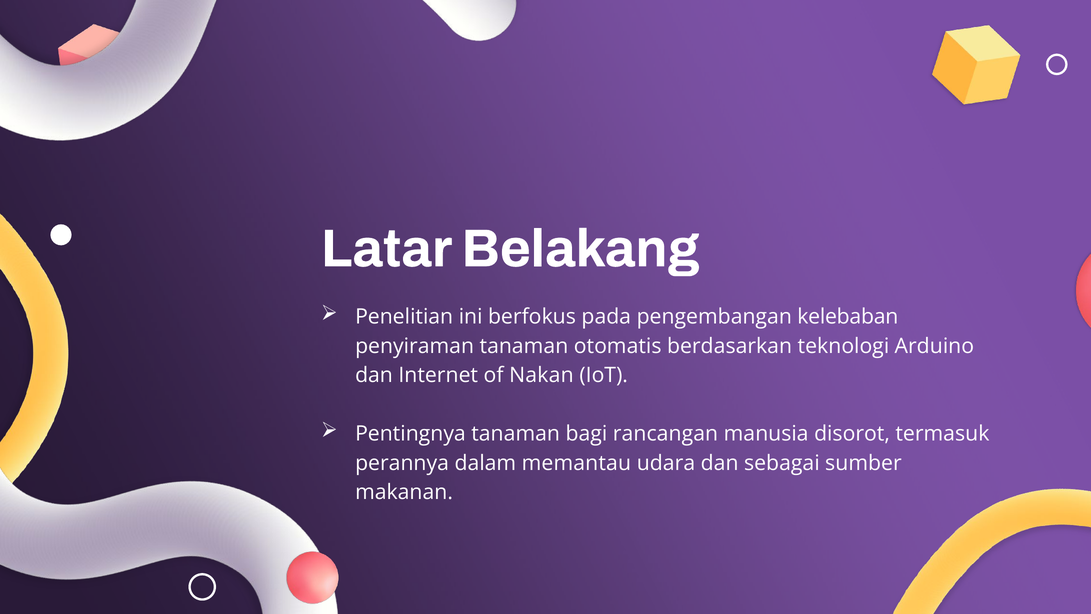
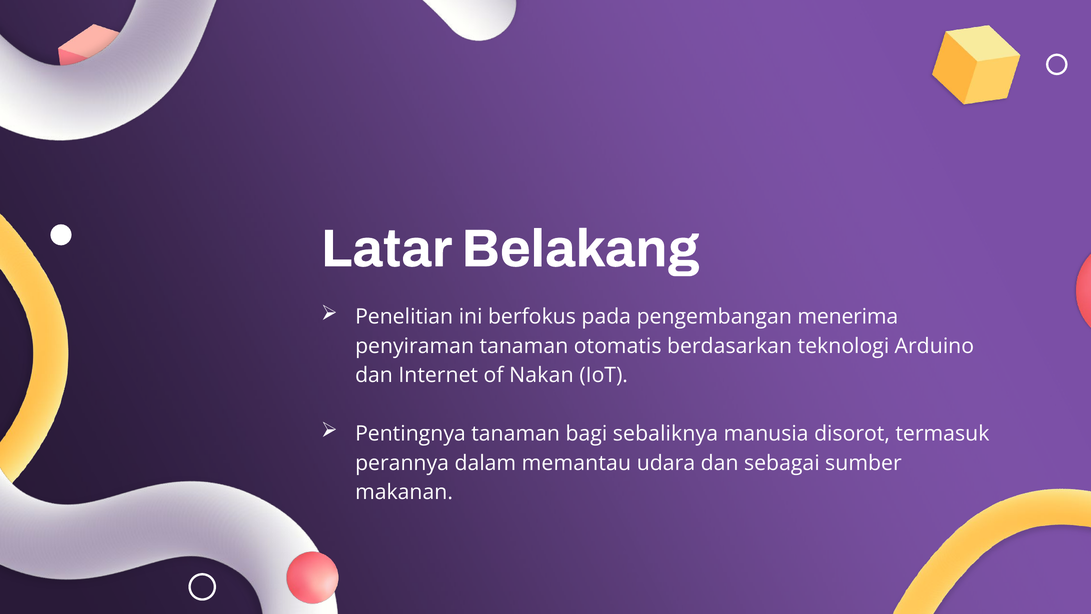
kelebaban: kelebaban -> menerima (848, 317)
rancangan: rancangan -> sebaliknya (665, 434)
